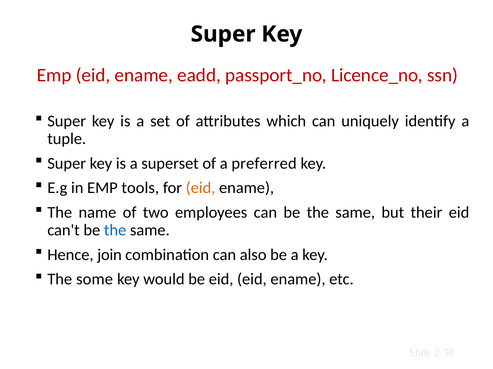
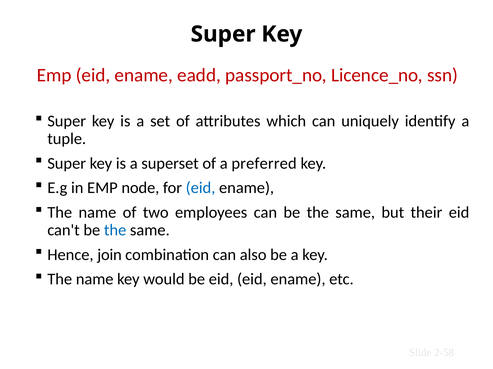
tools: tools -> node (140, 188)
eid colour: orange -> blue (201, 188)
some: some -> name (95, 280)
